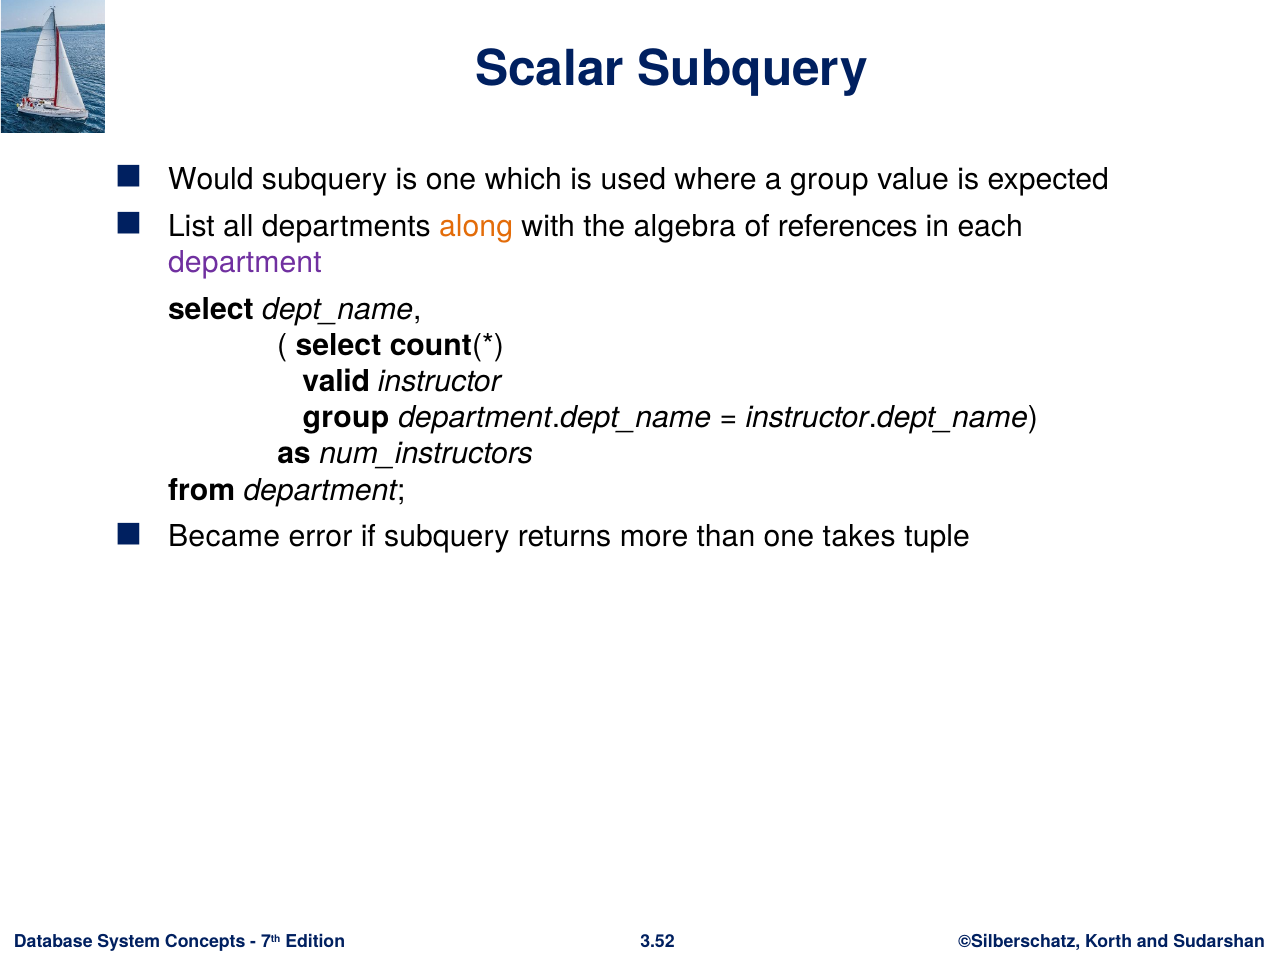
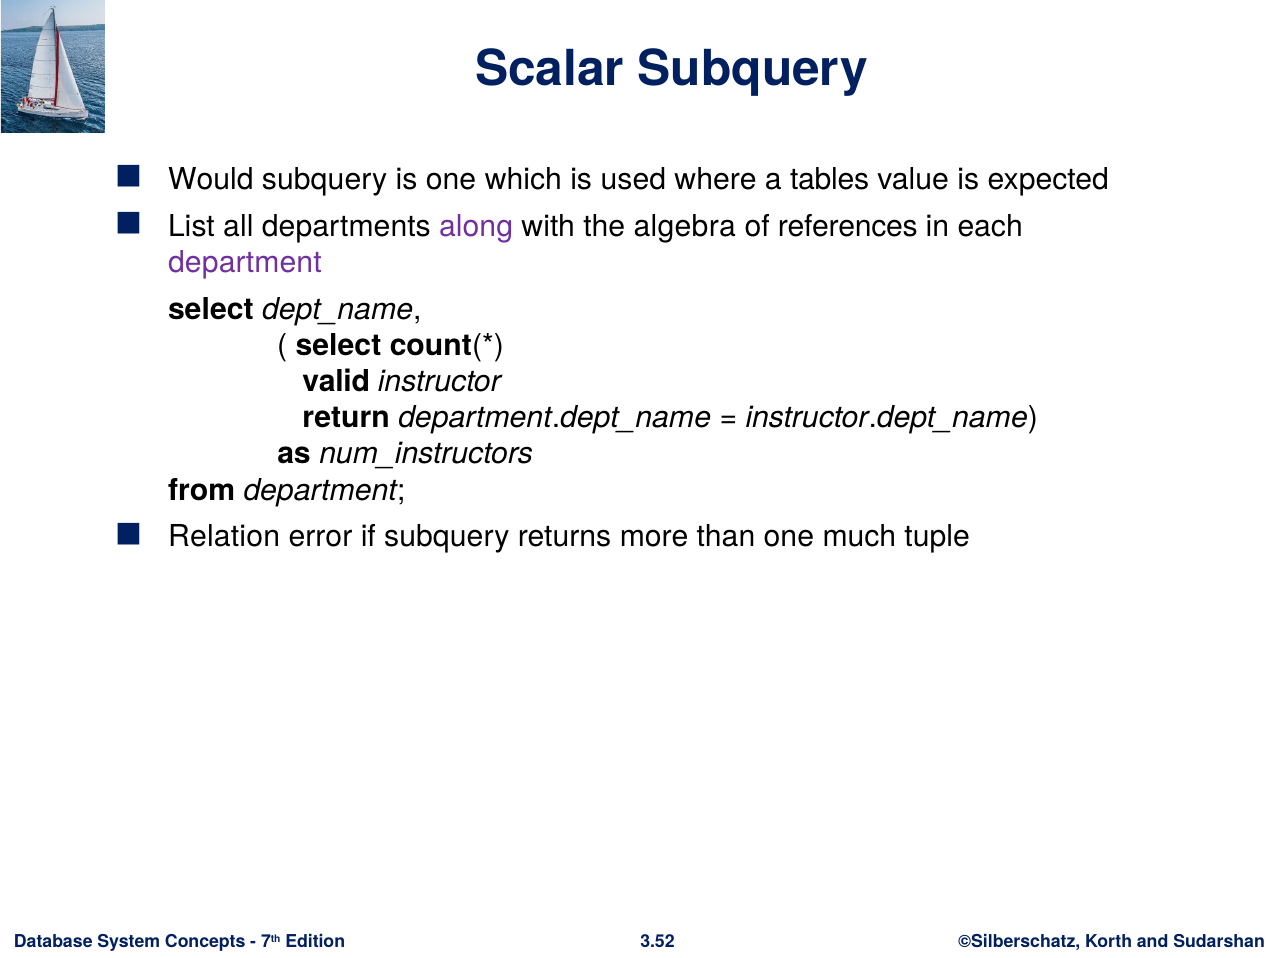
a group: group -> tables (830, 179)
along colour: orange -> purple (476, 226)
group: group -> return (346, 418)
Became: Became -> Relation (224, 537)
takes: takes -> much (859, 537)
